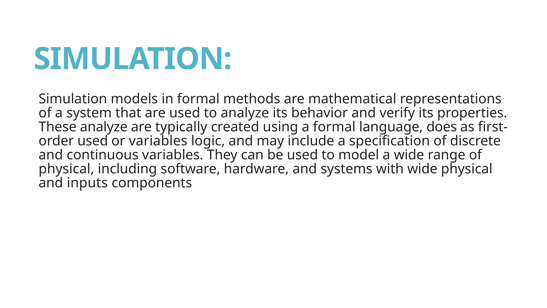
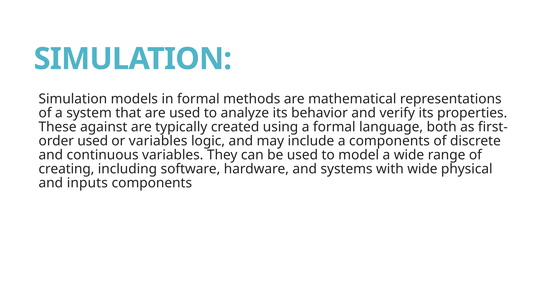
These analyze: analyze -> against (104, 127)
does: does -> both (442, 127)
a specification: specification -> components (389, 141)
physical: physical -> creating (66, 169)
